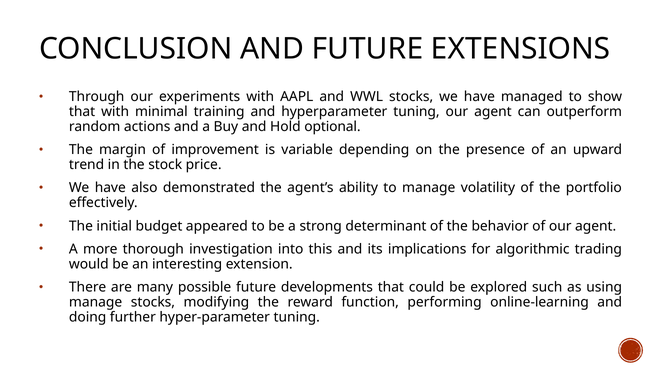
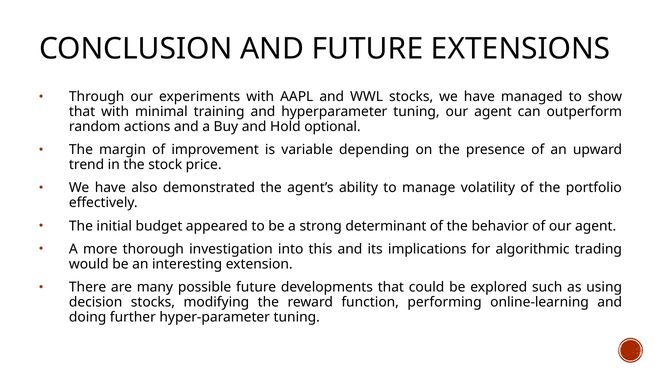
manage: manage -> decision (96, 302)
